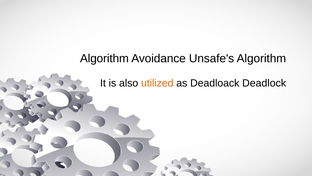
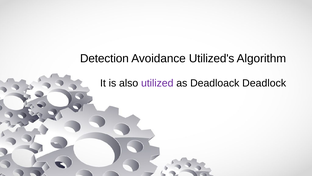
Algorithm: Algorithm -> Detection (104, 58)
Unsafe's: Unsafe's -> Utilized's (212, 58)
utilized colour: orange -> purple (157, 83)
